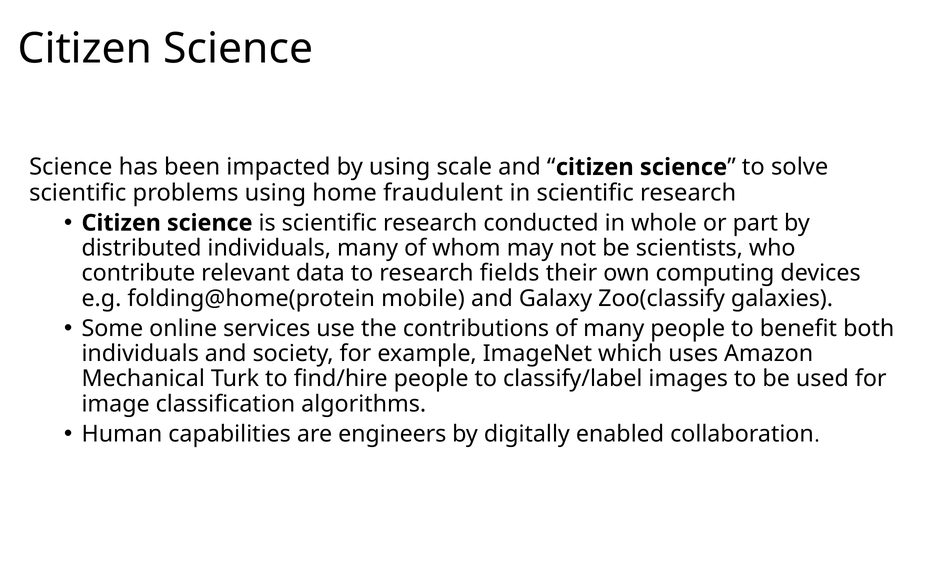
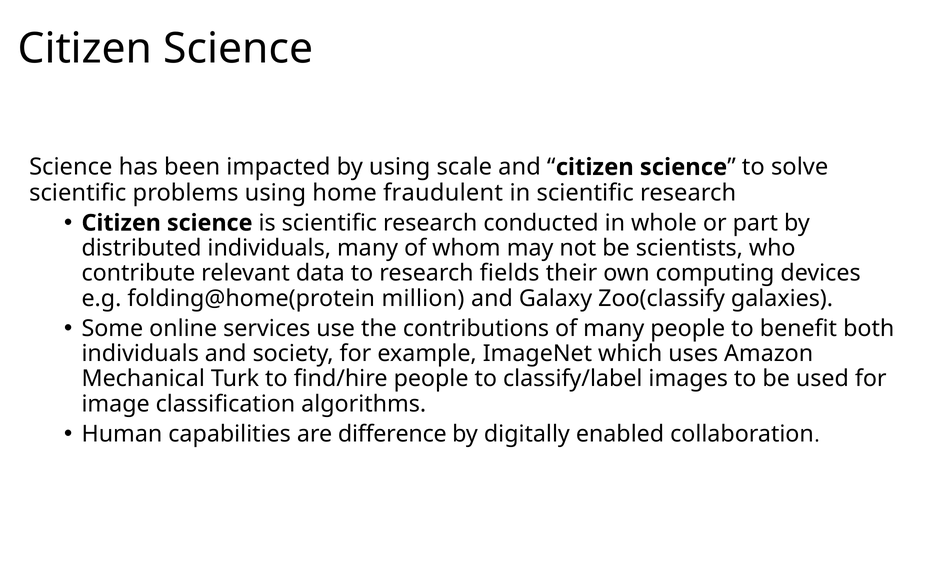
mobile: mobile -> million (423, 298)
engineers: engineers -> difference (392, 434)
